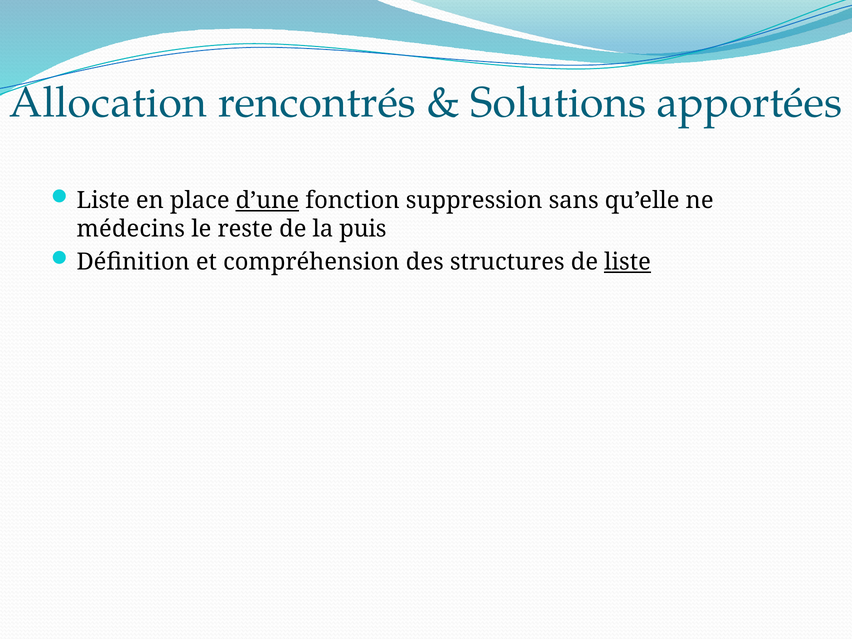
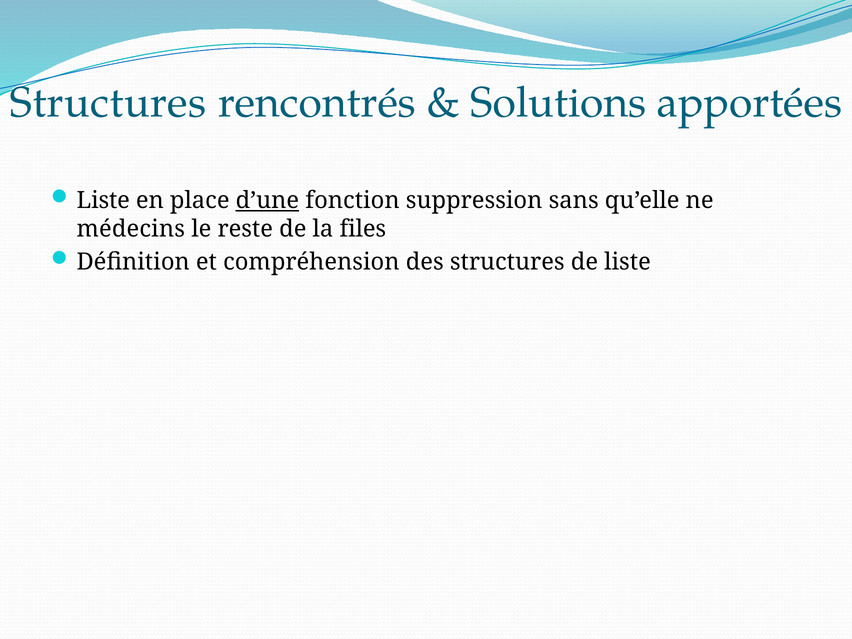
Allocation: Allocation -> Structures (108, 103)
puis: puis -> files (363, 229)
liste underline: present -> none (627, 262)
